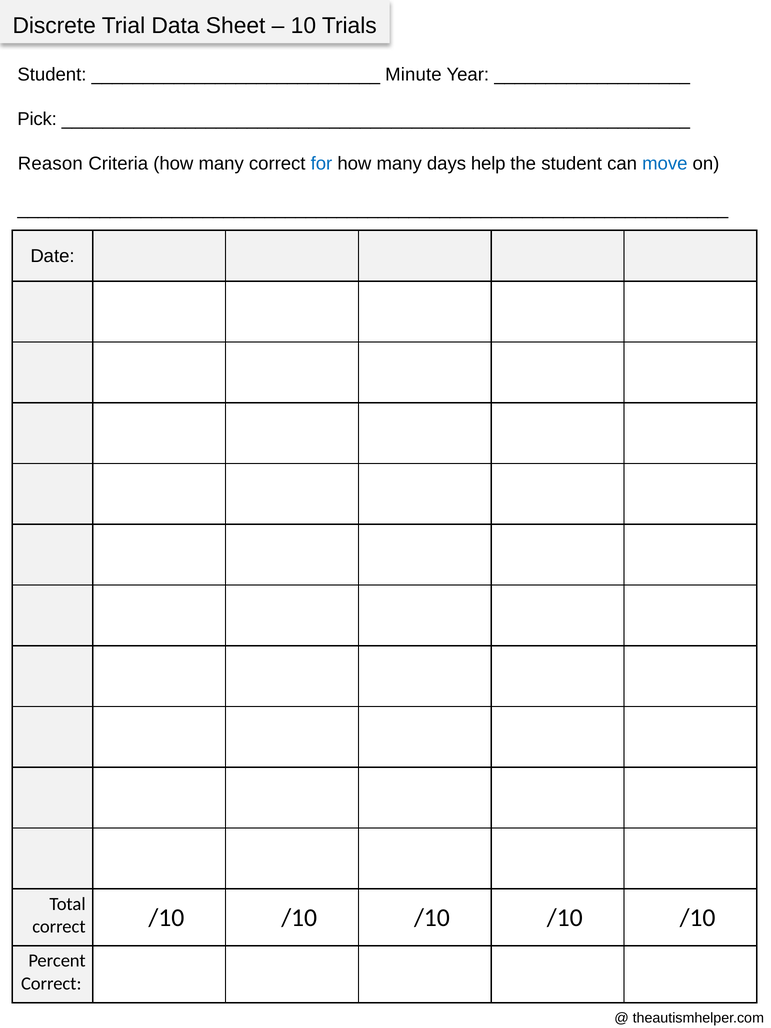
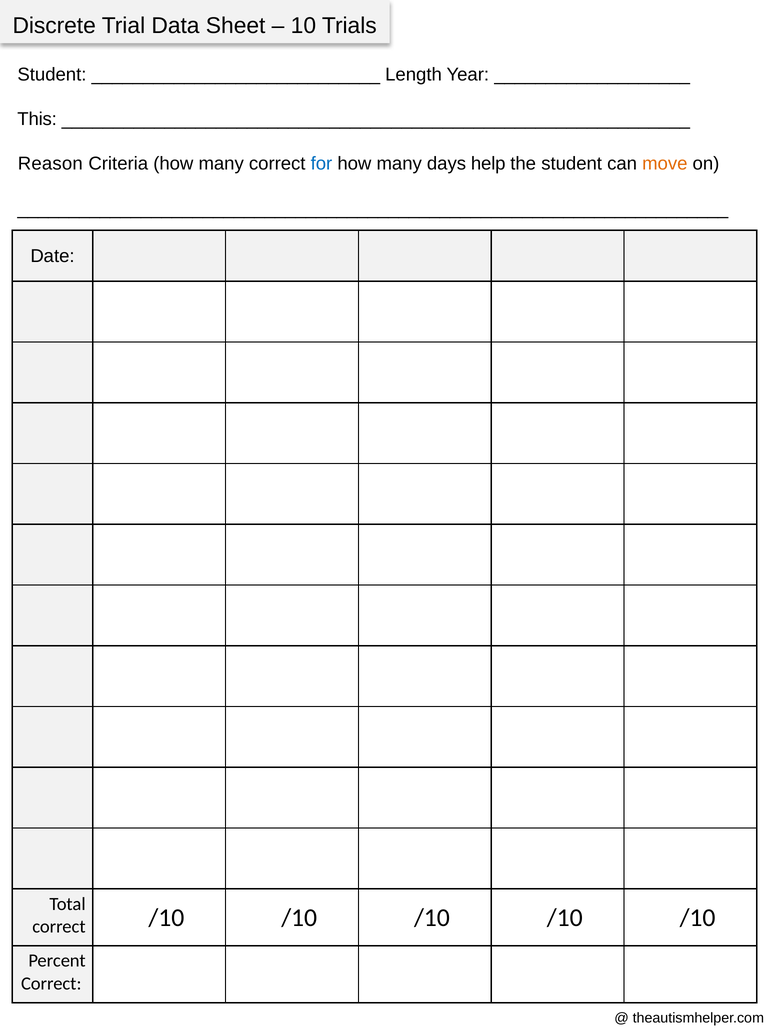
Minute: Minute -> Length (414, 75)
Pick: Pick -> This (37, 119)
move colour: blue -> orange (665, 164)
